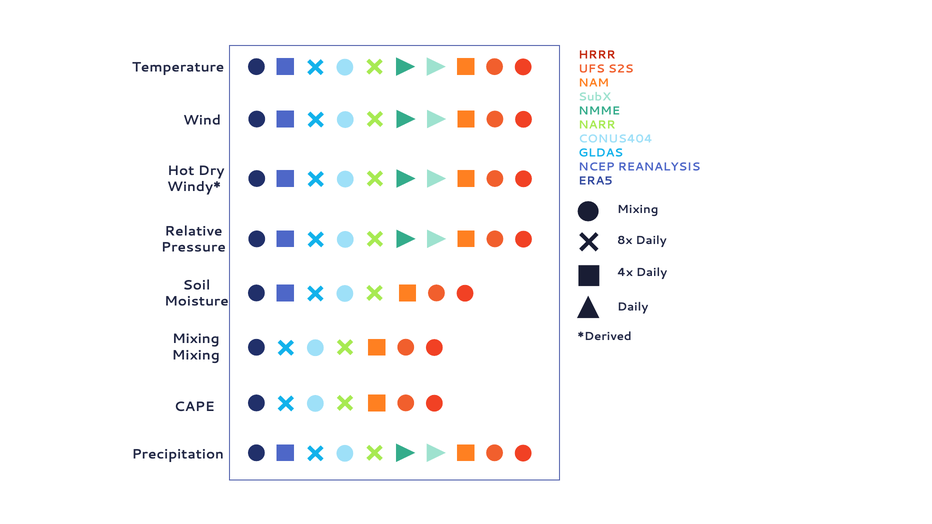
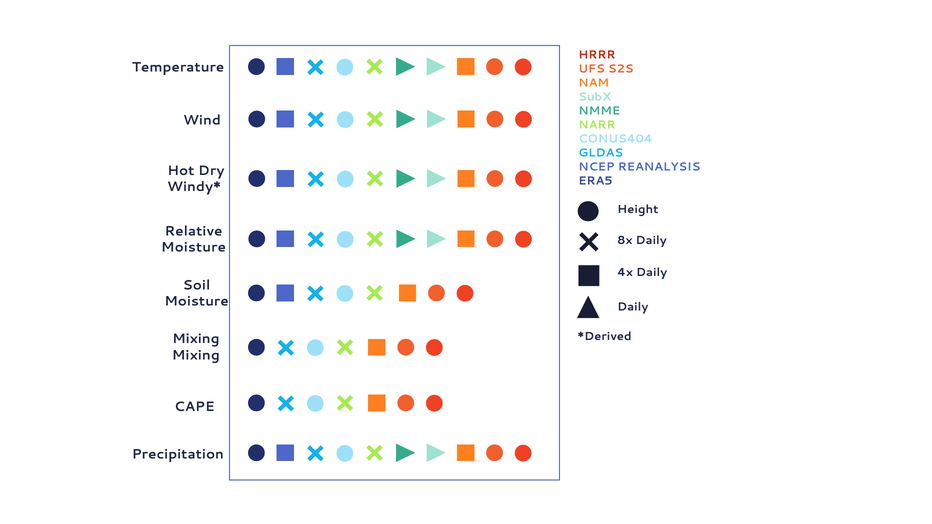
Mixing: Mixing -> Height (638, 209)
Pressure: Pressure -> Moisture (193, 247)
